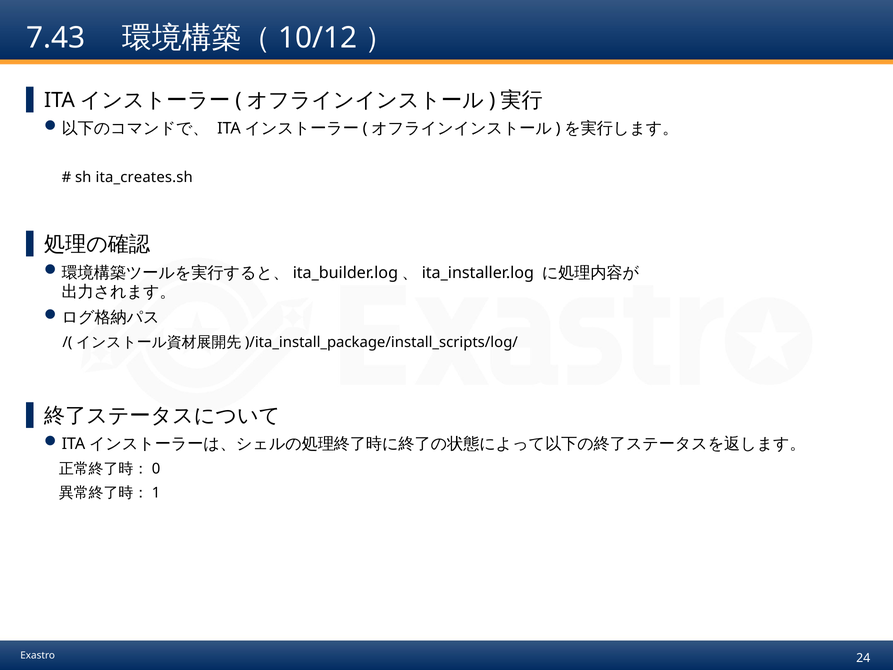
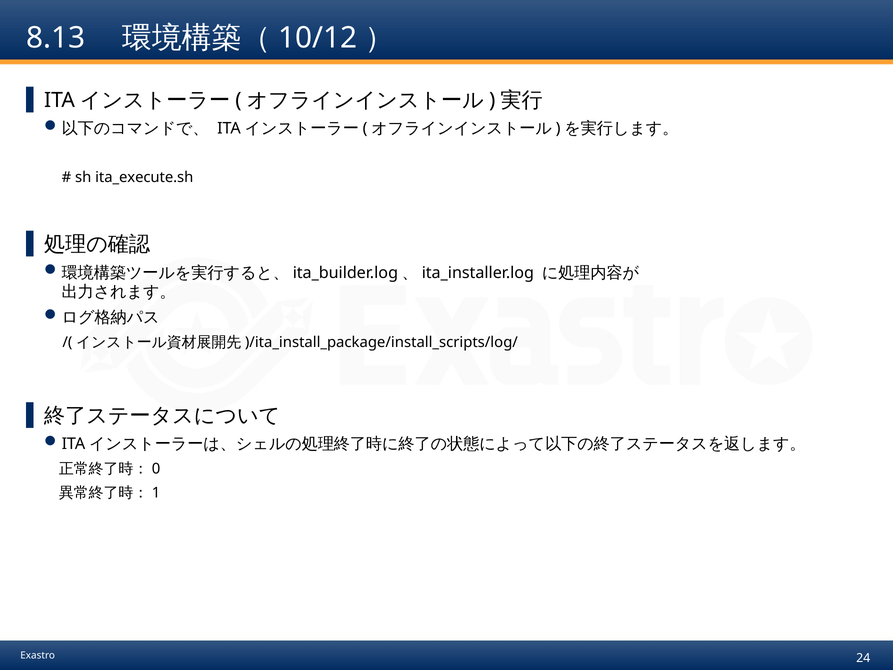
7.43: 7.43 -> 8.13 (56, 38)
ita_creates.sh: ita_creates.sh -> ita_execute.sh (144, 177)
